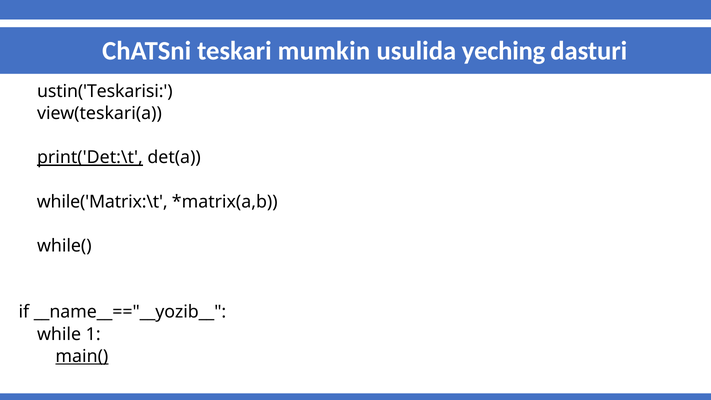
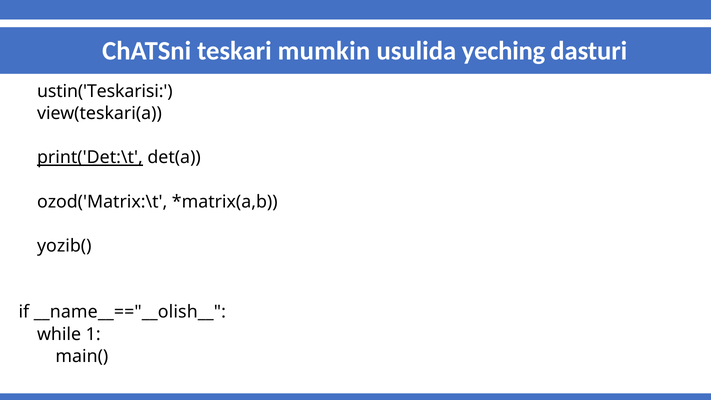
while('Matrix:\t: while('Matrix:\t -> ozod('Matrix:\t (102, 202)
while(: while( -> yozib( (64, 246)
__name__=="__yozib__: __name__=="__yozib__ -> __name__=="__olish__ (130, 312)
main( underline: present -> none (82, 356)
